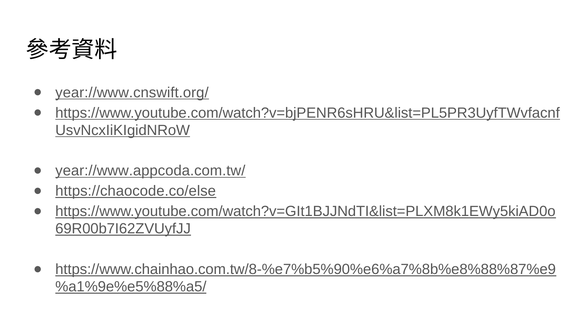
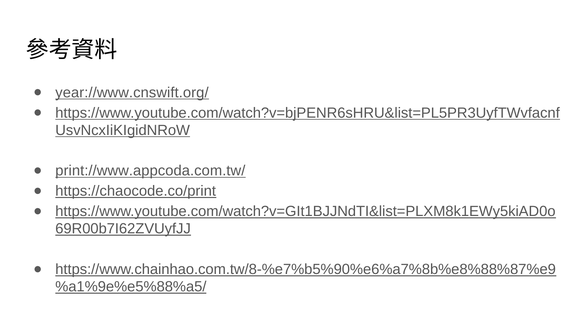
year://www.appcoda.com.tw/: year://www.appcoda.com.tw/ -> print://www.appcoda.com.tw/ (150, 171)
https://chaocode.co/else: https://chaocode.co/else -> https://chaocode.co/print (136, 191)
